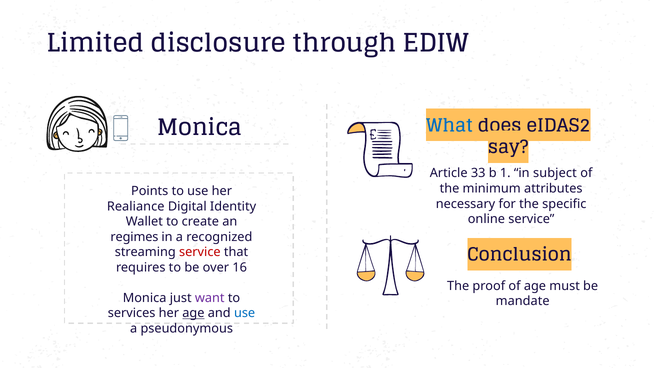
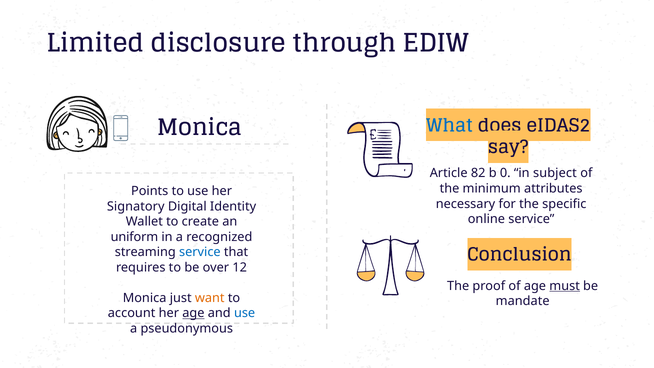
33: 33 -> 82 (478, 173)
1: 1 -> 0 (505, 173)
Realiance: Realiance -> Signatory (136, 206)
regimes: regimes -> uniform (134, 237)
service colour: red -> blue (200, 252)
16: 16 -> 12 (240, 267)
must underline: none -> present (565, 286)
want colour: purple -> orange (210, 298)
services: services -> account (132, 313)
